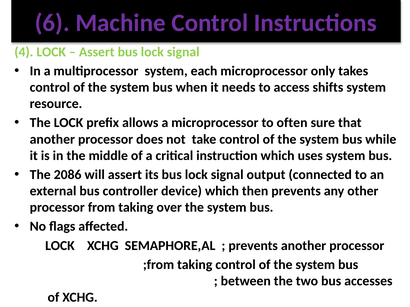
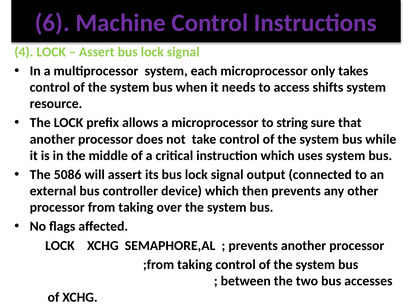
often: often -> string (292, 123)
2086: 2086 -> 5086 (68, 175)
